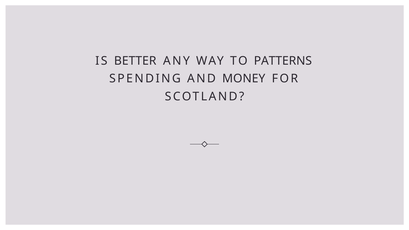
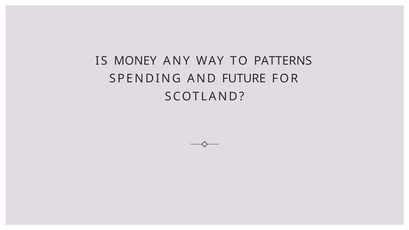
BETTER: BETTER -> MONEY (135, 61)
MONEY: MONEY -> FUTURE (244, 79)
